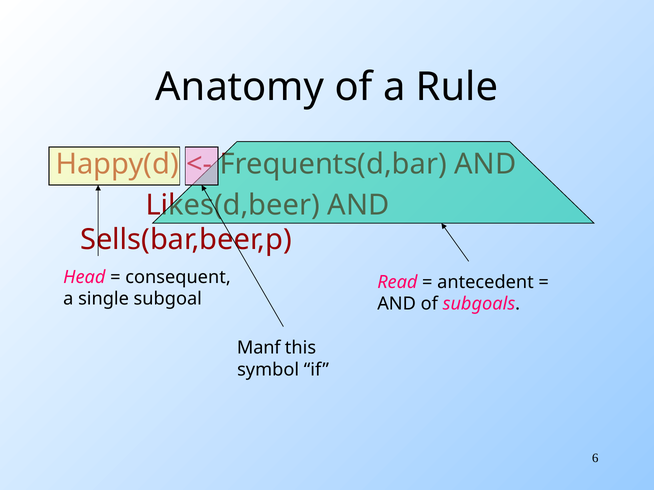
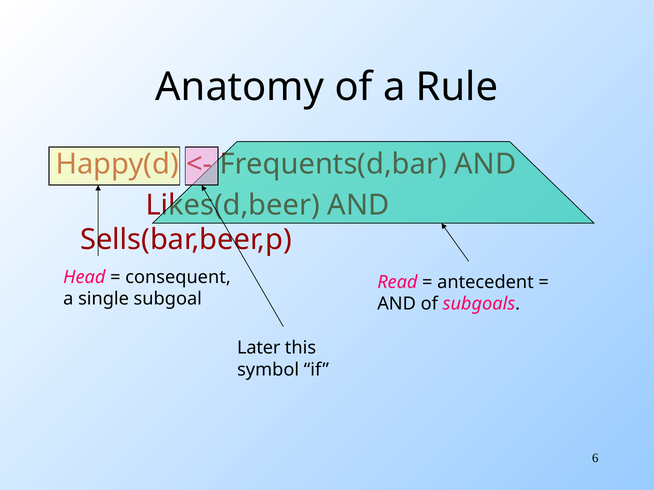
Manf: Manf -> Later (259, 348)
